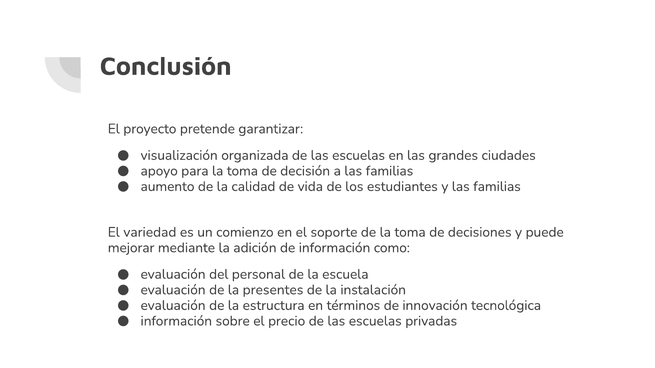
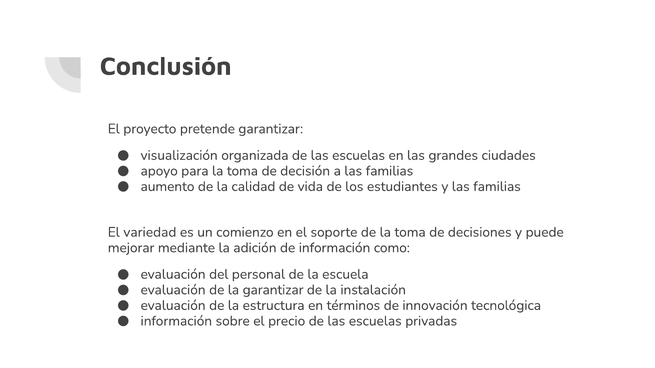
la presentes: presentes -> garantizar (273, 290)
